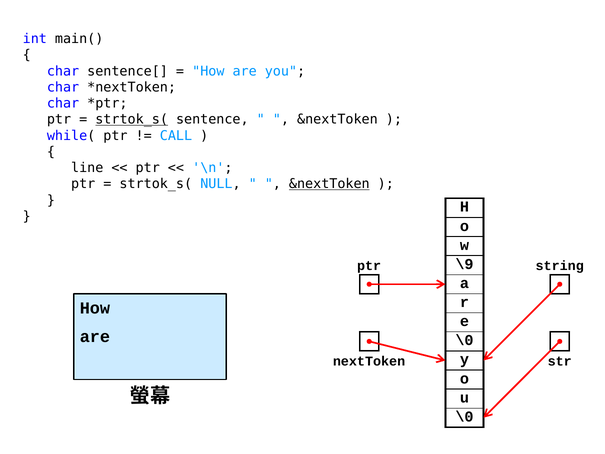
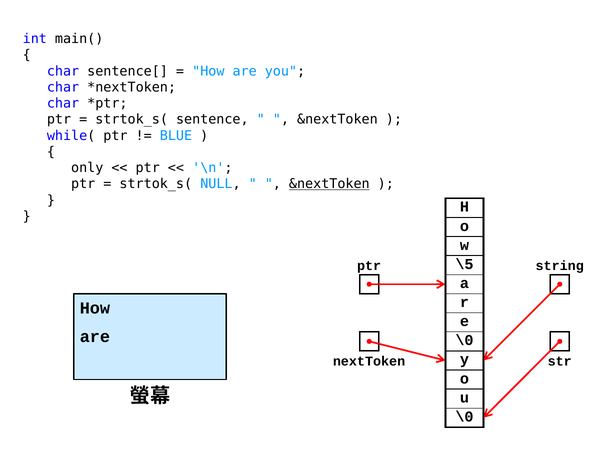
strtok_s( underline: present -> none (132, 119)
CALL: CALL -> BLUE (176, 136)
line: line -> only (87, 168)
\9: \9 -> \5 (464, 264)
